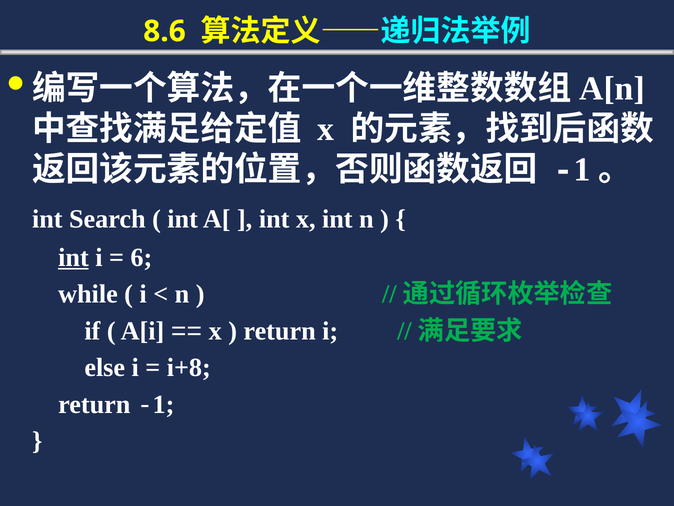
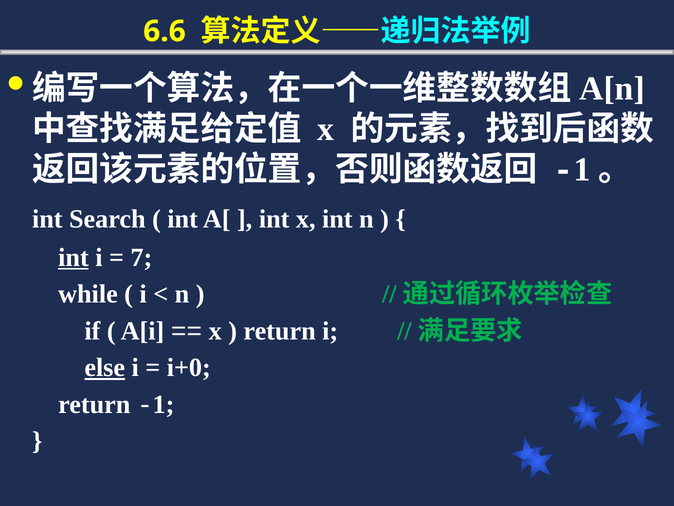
8.6: 8.6 -> 6.6 (164, 31)
6: 6 -> 7 (141, 257)
else underline: none -> present (105, 367)
i+8: i+8 -> i+0 (189, 367)
